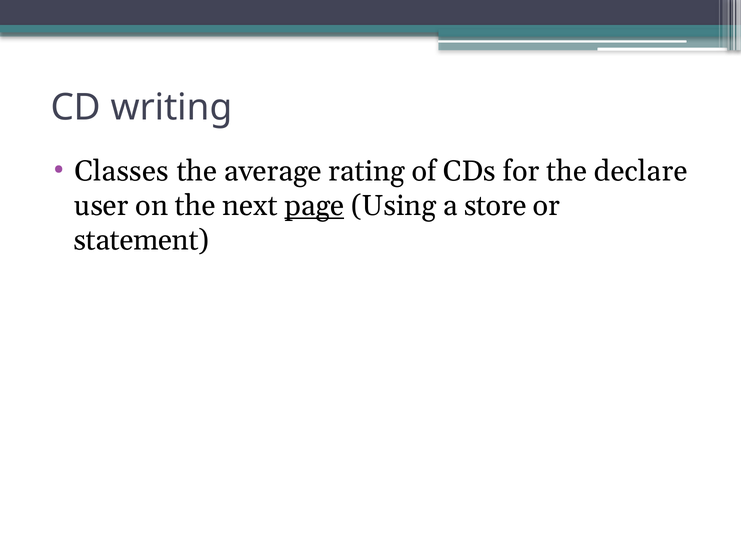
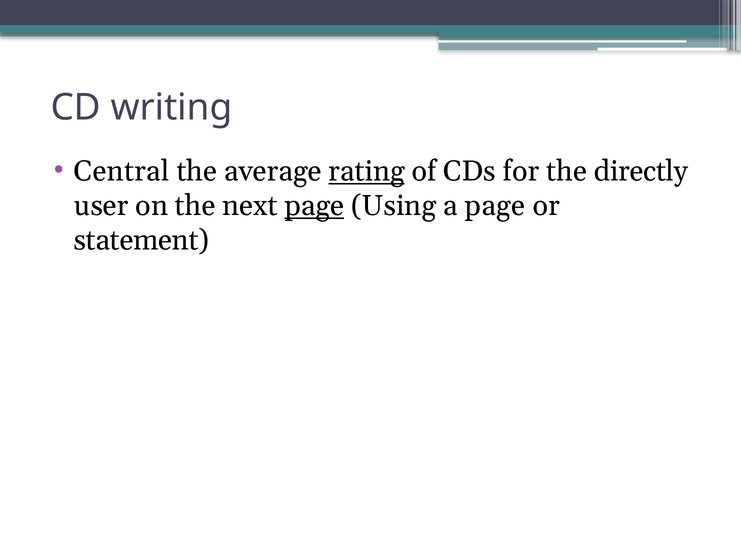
Classes: Classes -> Central (122, 171)
rating underline: none -> present (367, 171)
declare: declare -> directly (641, 171)
a store: store -> page (495, 206)
